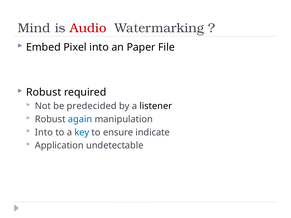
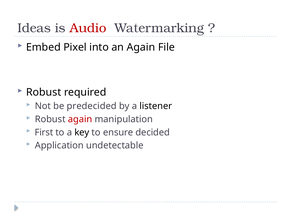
Mind: Mind -> Ideas (34, 28)
an Paper: Paper -> Again (141, 47)
again colour: blue -> red (80, 119)
Into: Into -> First (44, 133)
key colour: blue -> black (82, 133)
indicate: indicate -> decided (153, 133)
